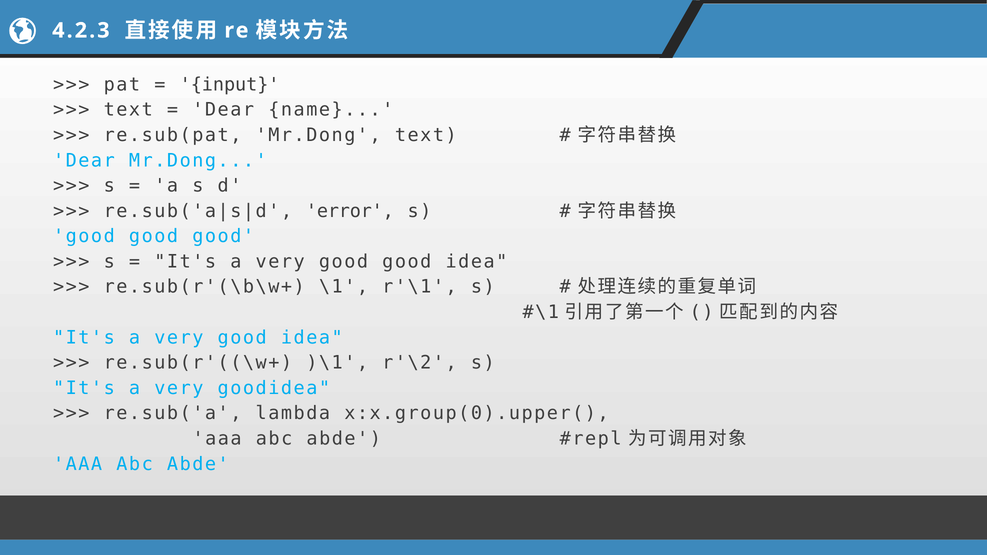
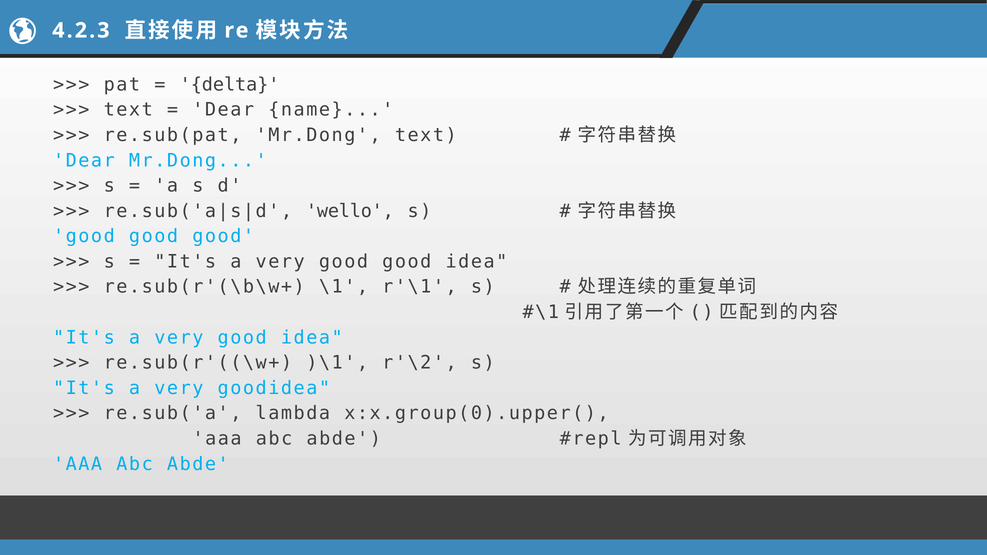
input: input -> delta (230, 85)
error: error -> wello (350, 211)
